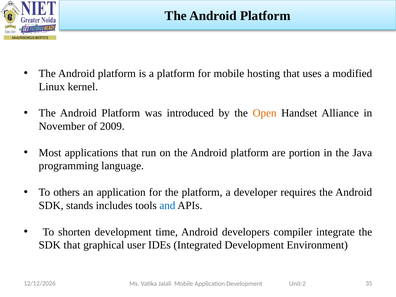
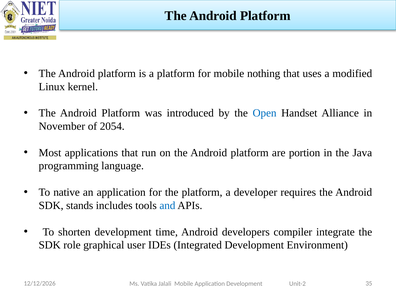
hosting: hosting -> nothing (264, 73)
Open colour: orange -> blue (265, 113)
2009: 2009 -> 2054 (112, 126)
others: others -> native (67, 192)
SDK that: that -> role (72, 245)
